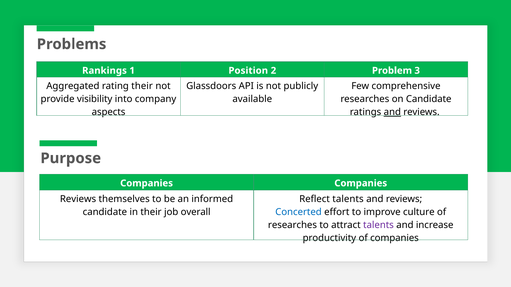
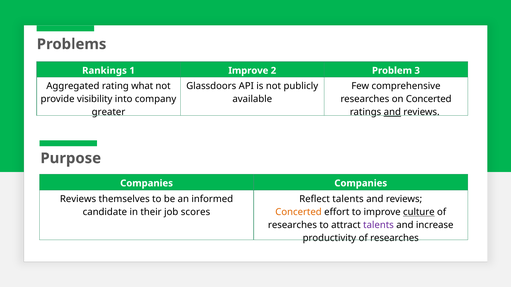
1 Position: Position -> Improve (248, 71)
rating their: their -> what (142, 86)
on Candidate: Candidate -> Concerted (429, 99)
aspects: aspects -> greater (109, 112)
overall: overall -> scores (196, 212)
Concerted colour: blue -> orange (299, 212)
culture underline: none -> present (419, 212)
productivity of companies: companies -> researches (394, 238)
